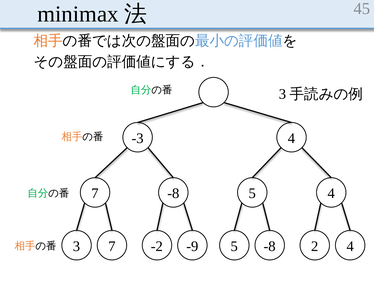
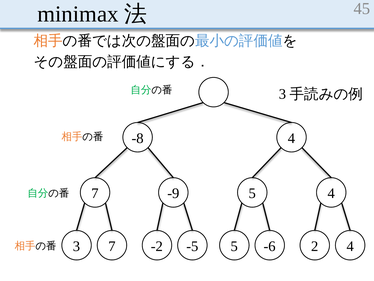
-3: -3 -> -8 (138, 138)
7 -8: -8 -> -9 (173, 193)
-9: -9 -> -5 (192, 246)
-8: -8 -> -6 (270, 246)
